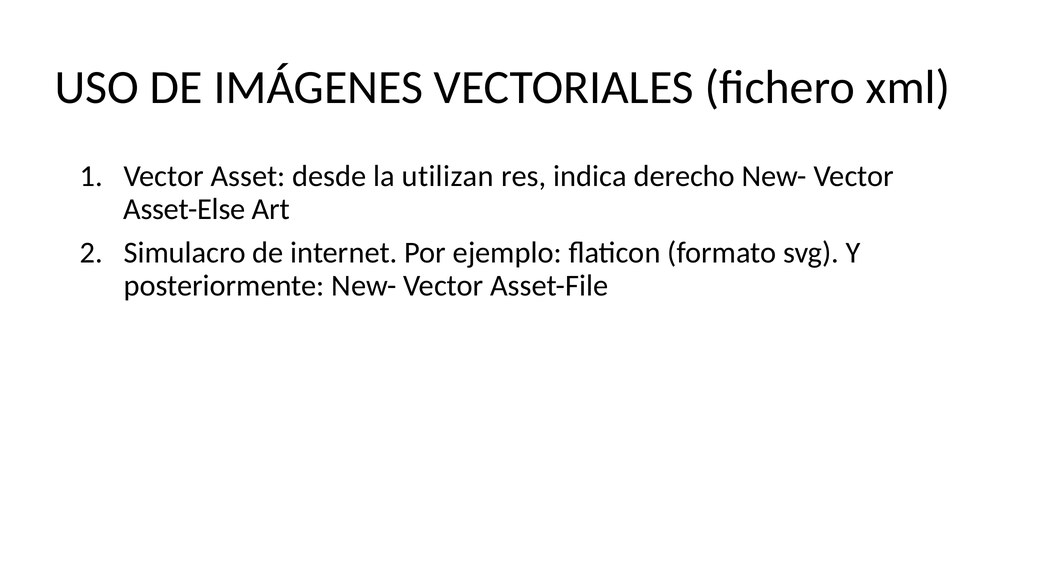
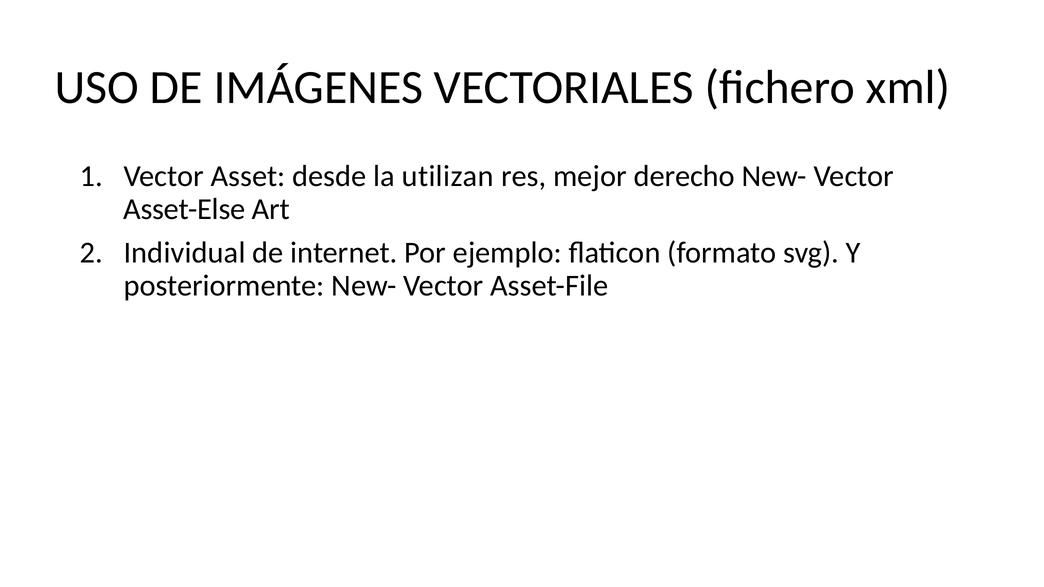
indica: indica -> mejor (590, 176)
Simulacro: Simulacro -> Individual (185, 253)
